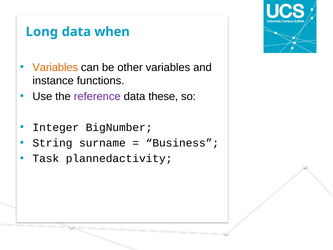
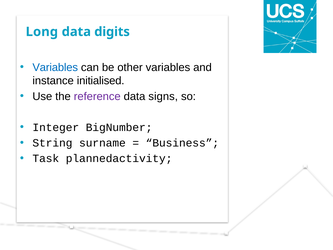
when: when -> digits (112, 32)
Variables colour: orange -> blue (55, 67)
functions: functions -> initialised (101, 81)
these: these -> signs (163, 96)
